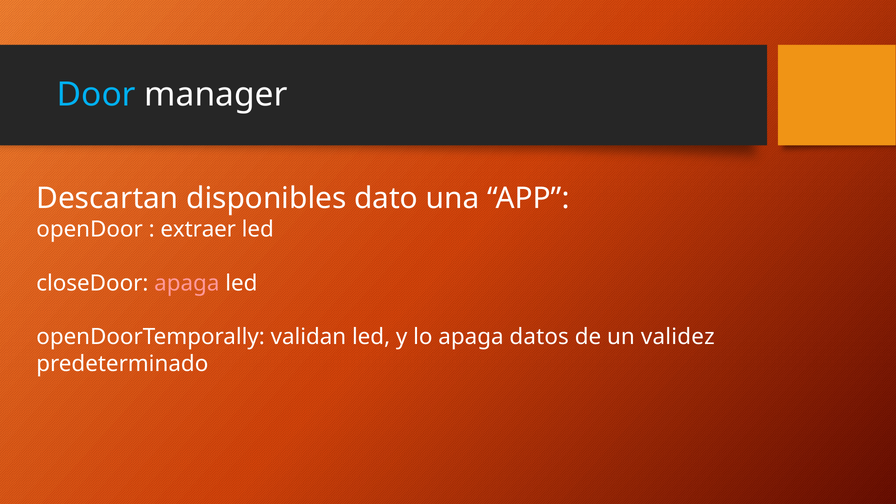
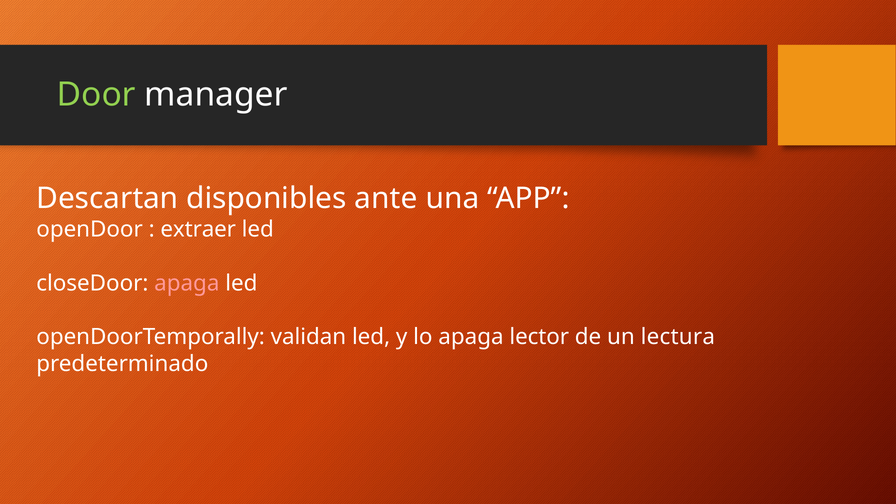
Door colour: light blue -> light green (96, 95)
dato: dato -> ante (386, 199)
datos: datos -> lector (539, 337)
validez: validez -> lectura (678, 337)
